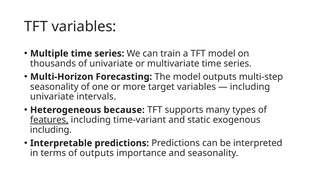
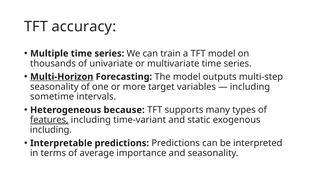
TFT variables: variables -> accuracy (84, 27)
Multi-Horizon underline: none -> present (62, 77)
univariate: univariate -> sometime (52, 97)
of outputs: outputs -> average (97, 153)
